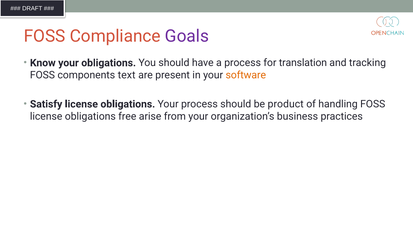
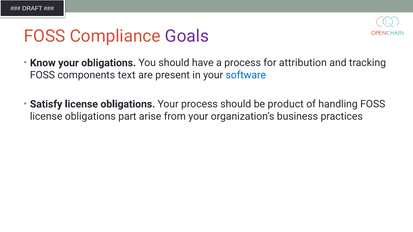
translation: translation -> attribution (303, 63)
software colour: orange -> blue (246, 75)
free: free -> part (127, 117)
